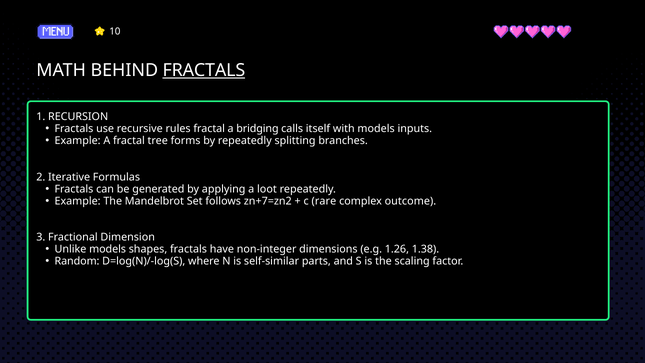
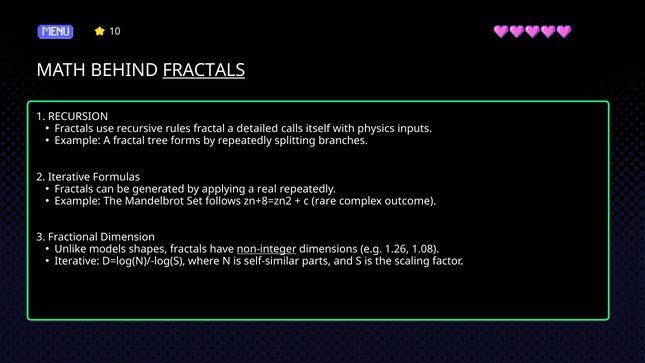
bridging: bridging -> detailed (257, 129)
with models: models -> physics (376, 129)
loot: loot -> real (267, 189)
zn+7=zn2: zn+7=zn2 -> zn+8=zn2 (268, 201)
non-integer underline: none -> present (267, 249)
1.38: 1.38 -> 1.08 (426, 249)
Random: Random -> Iterative (77, 261)
